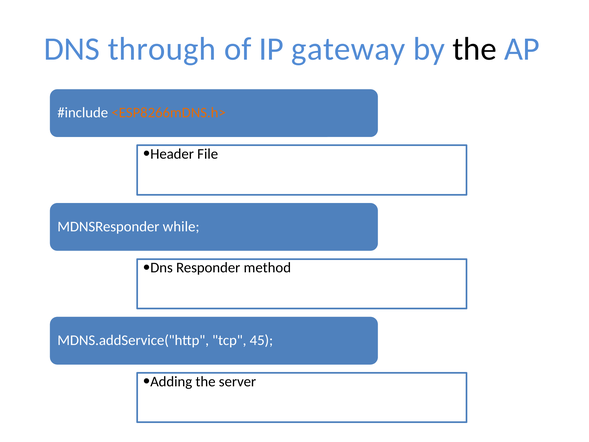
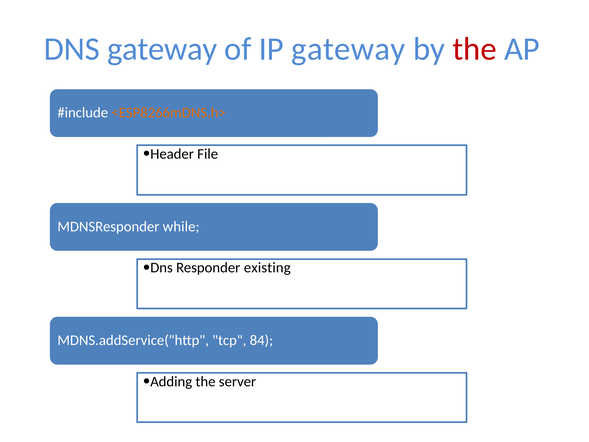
DNS through: through -> gateway (162, 49)
the colour: black -> red (475, 49)
method: method -> existing (267, 268)
45: 45 -> 84 (261, 340)
